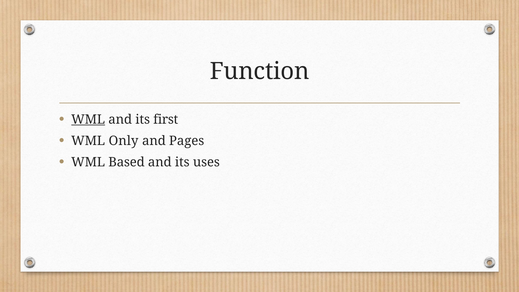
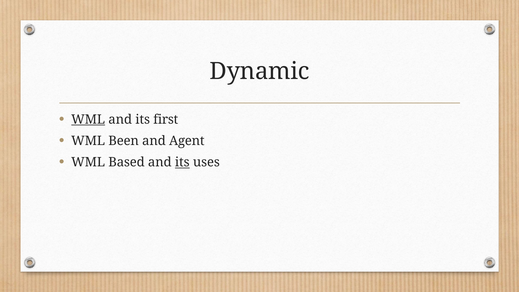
Function: Function -> Dynamic (260, 71)
Only: Only -> Been (124, 141)
Pages: Pages -> Agent (187, 141)
its underline: none -> present (182, 162)
